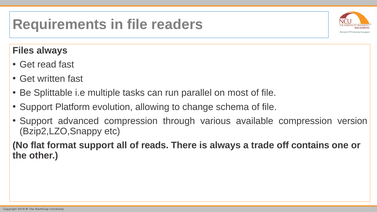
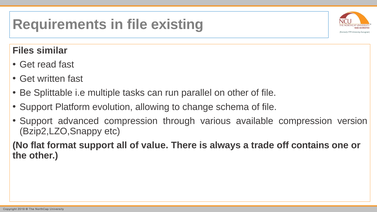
readers: readers -> existing (177, 25)
Files always: always -> similar (52, 51)
on most: most -> other (238, 93)
reads: reads -> value (155, 145)
